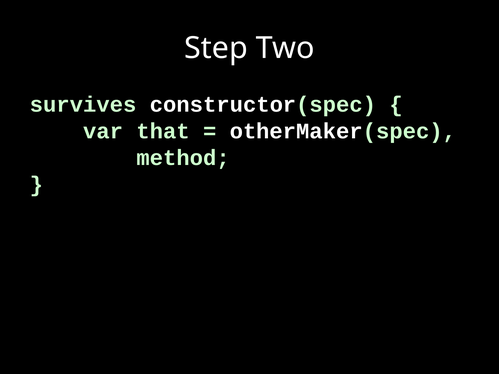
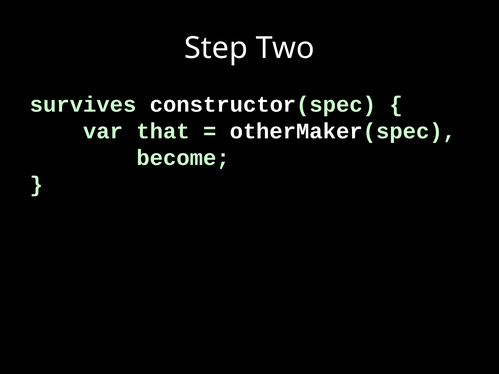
method: method -> become (183, 158)
